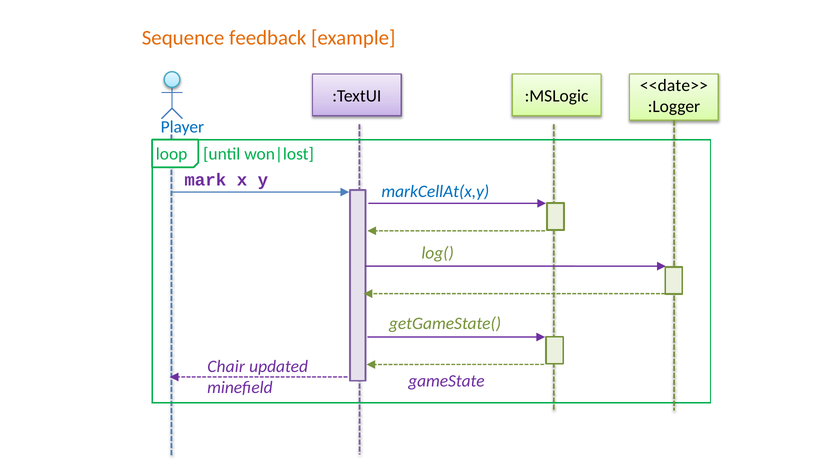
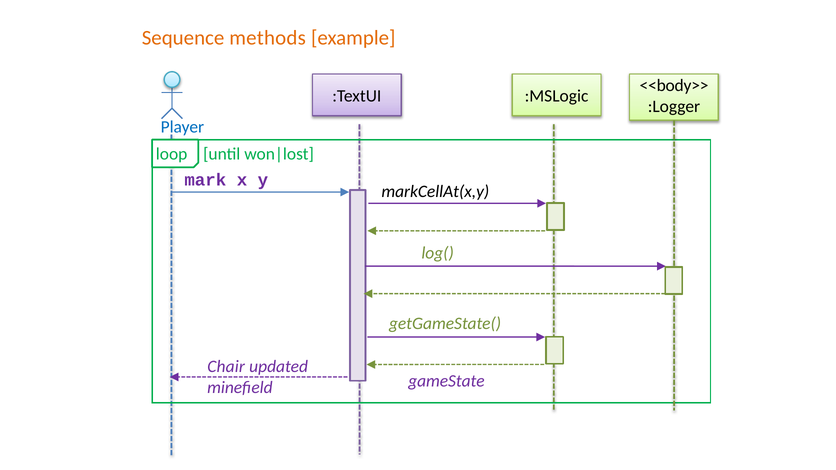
feedback: feedback -> methods (268, 38)
<<date>>: <<date>> -> <<body>> (674, 86)
markCellAt(x,y colour: blue -> black (435, 192)
